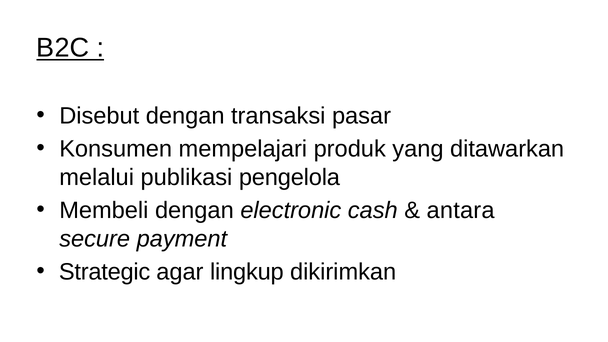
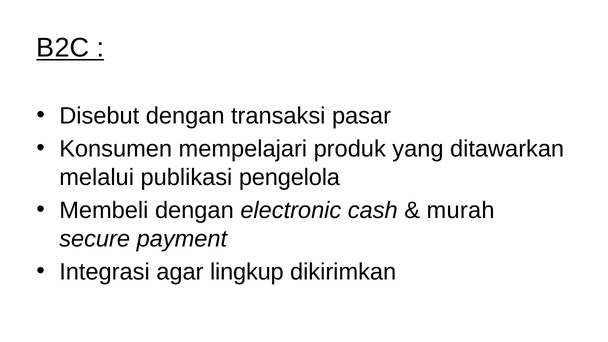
antara: antara -> murah (461, 210)
Strategic: Strategic -> Integrasi (105, 272)
